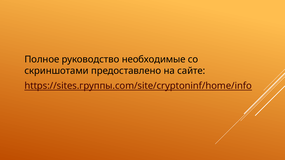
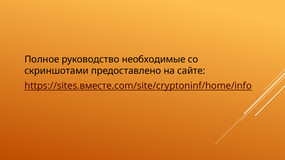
https://sites.группы.com/site/cryptoninf/home/info: https://sites.группы.com/site/cryptoninf/home/info -> https://sites.вместе.com/site/cryptoninf/home/info (138, 86)
